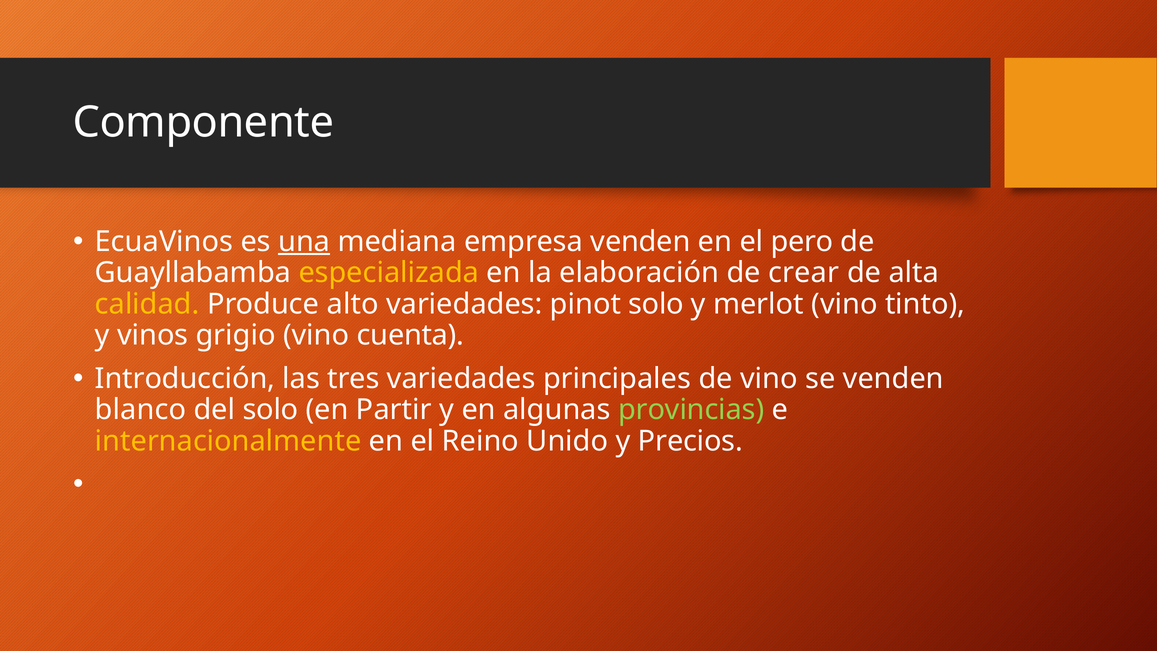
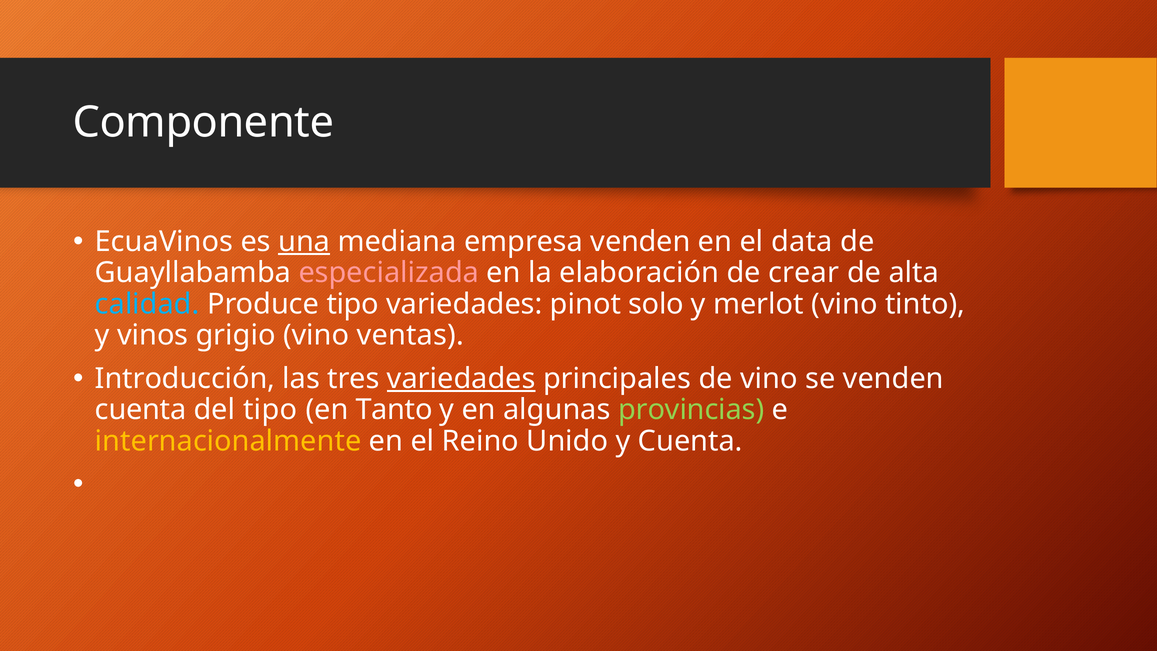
pero: pero -> data (802, 242)
especializada colour: yellow -> pink (389, 273)
calidad colour: yellow -> light blue (147, 304)
Produce alto: alto -> tipo (353, 304)
cuenta: cuenta -> ventas (410, 335)
variedades underline: none -> present (461, 379)
blanco: blanco -> cuenta (141, 410)
del solo: solo -> tipo (270, 410)
Partir: Partir -> Tanto (394, 410)
y Precios: Precios -> Cuenta (690, 441)
